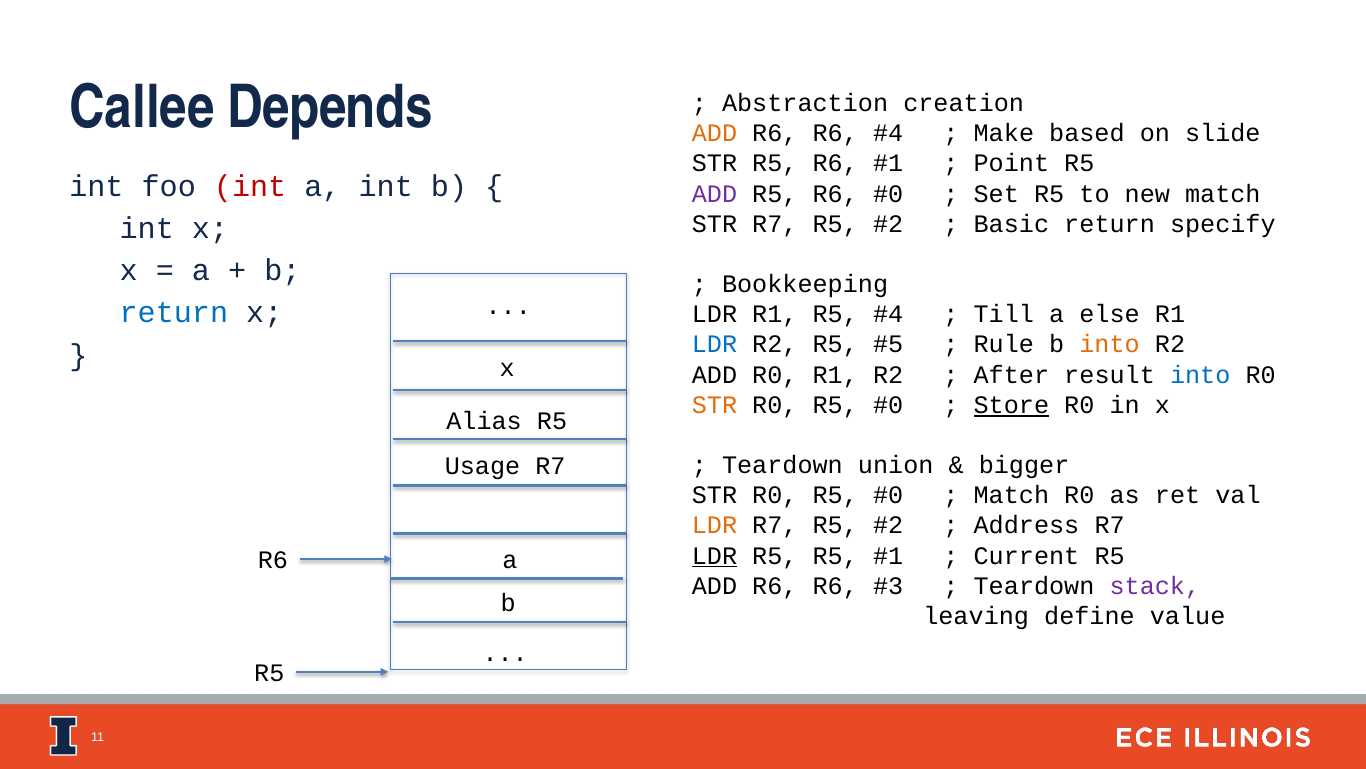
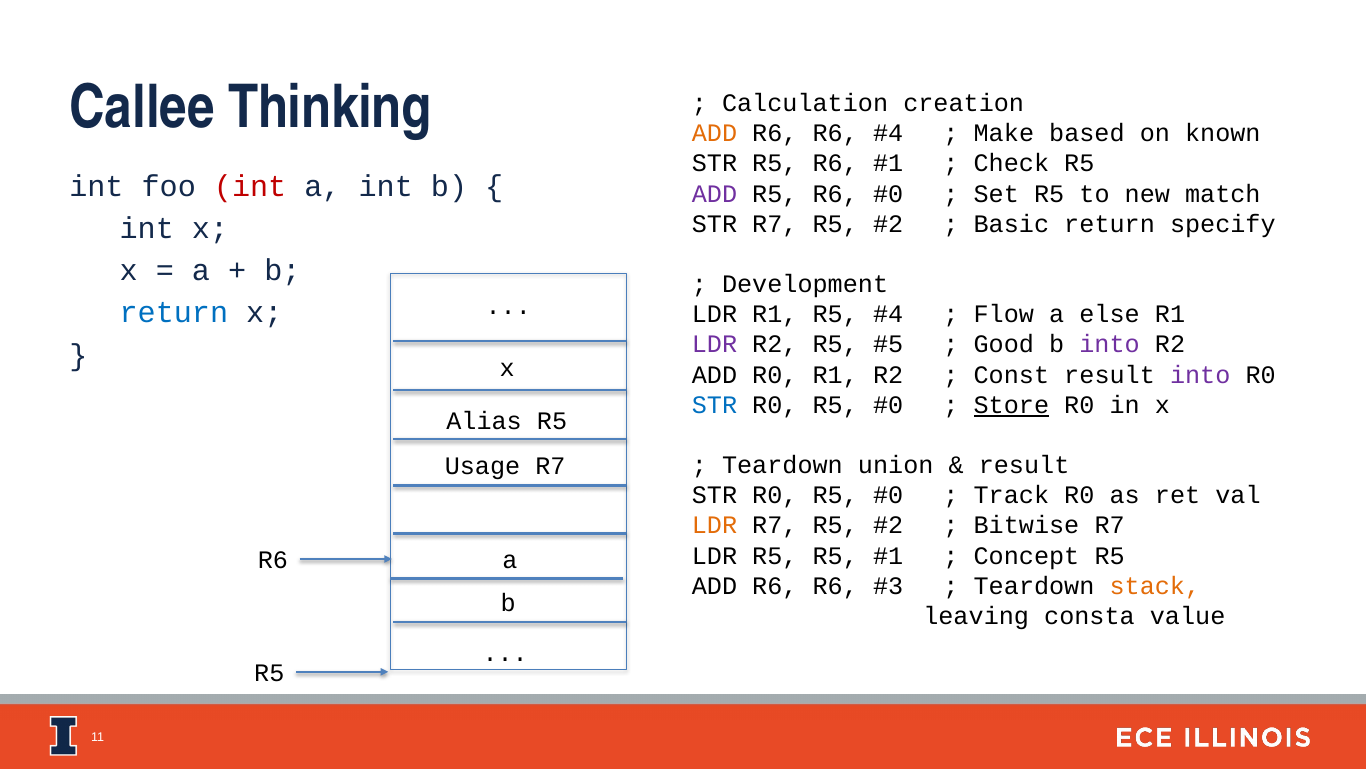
Depends: Depends -> Thinking (330, 108)
Abstraction: Abstraction -> Calculation (805, 103)
slide: slide -> known (1223, 133)
Point: Point -> Check (1011, 163)
Bookkeeping: Bookkeeping -> Development (805, 284)
Till: Till -> Flow (1004, 314)
LDR colour: blue -> purple (714, 344)
Rule: Rule -> Good (1004, 344)
into colour: orange -> purple (1110, 344)
After: After -> Const (1011, 375)
into colour: blue -> purple (1200, 375)
STR colour: orange -> blue (714, 405)
bigger: bigger -> result (1024, 465)
Match: Match -> Track (1011, 495)
Address: Address -> Bitwise (1026, 525)
LDR underline: present -> none (714, 555)
Current: Current -> Concept (1026, 555)
stack colour: purple -> orange (1155, 586)
define: define -> consta (1089, 616)
